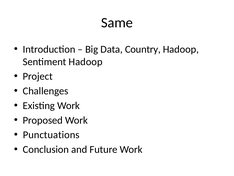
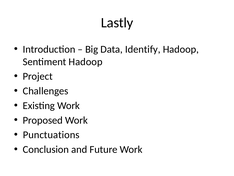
Same: Same -> Lastly (117, 23)
Country: Country -> Identify (143, 49)
